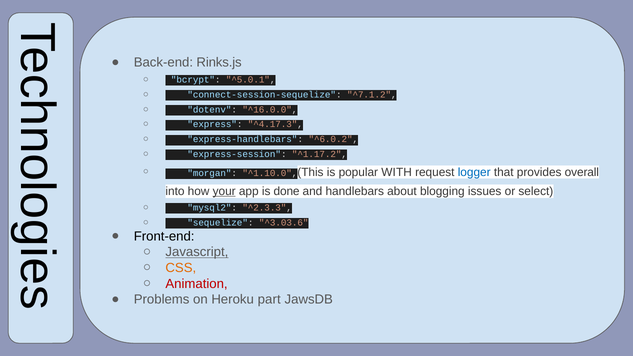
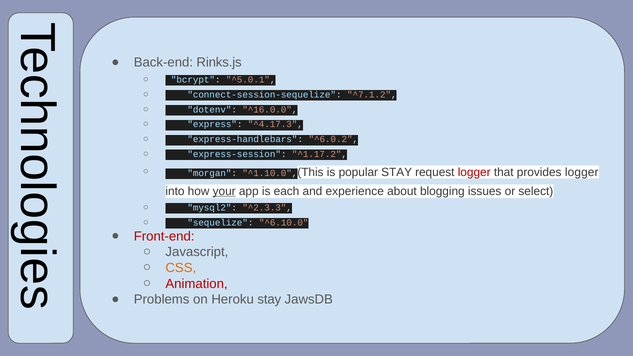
popular WITH: WITH -> STAY (397, 172)
logger colour: blue -> red (474, 172)
provides overall: overall -> logger (582, 172)
done: done -> each (287, 191)
handlebars: handlebars -> experience (355, 191)
^3.03.6: ^3.03.6 -> ^6.10.0 (284, 223)
Front-end colour: black -> red (164, 236)
Javascript underline: present -> none (197, 252)
Heroku part: part -> stay (269, 300)
